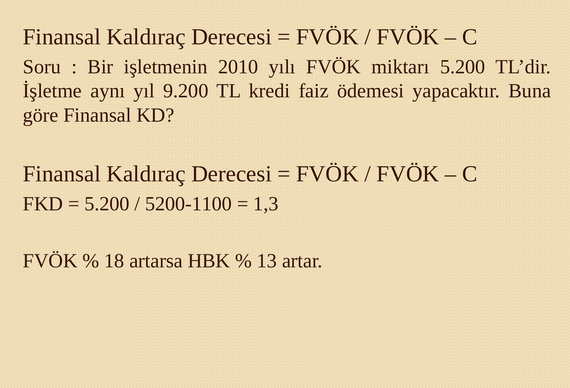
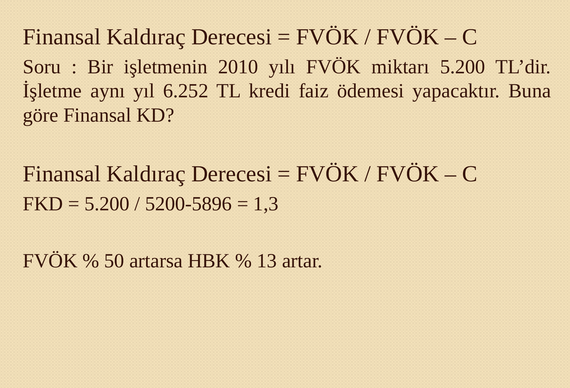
9.200: 9.200 -> 6.252 (186, 91)
5200-1100: 5200-1100 -> 5200-5896 (189, 204)
18: 18 -> 50 (114, 261)
